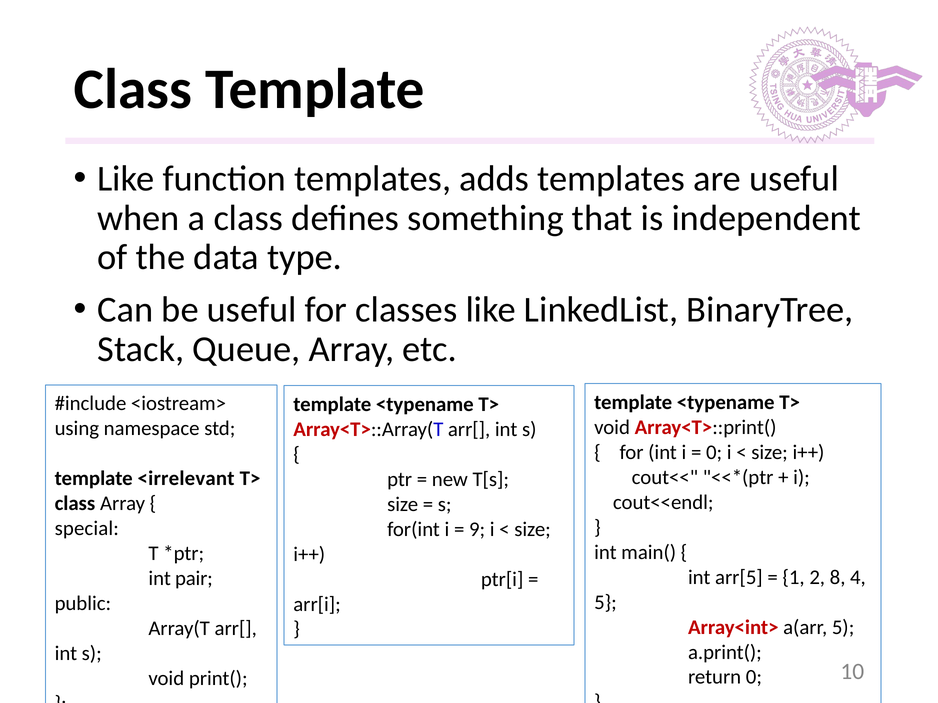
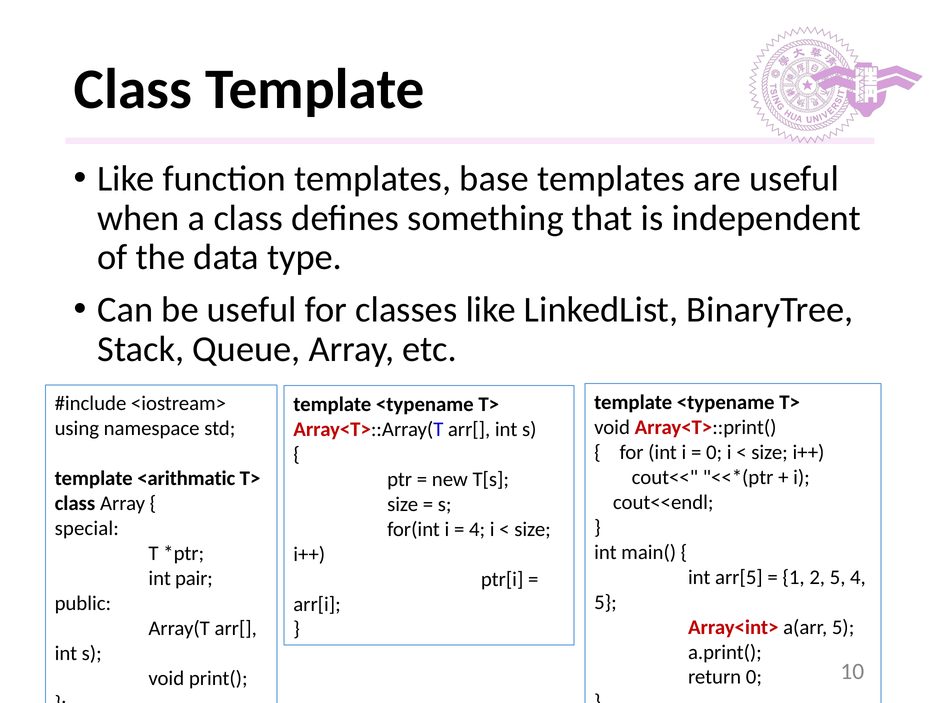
adds: adds -> base (494, 179)
<irrelevant: <irrelevant -> <arithmatic (186, 479)
9: 9 -> 4 (477, 530)
2 8: 8 -> 5 (838, 578)
